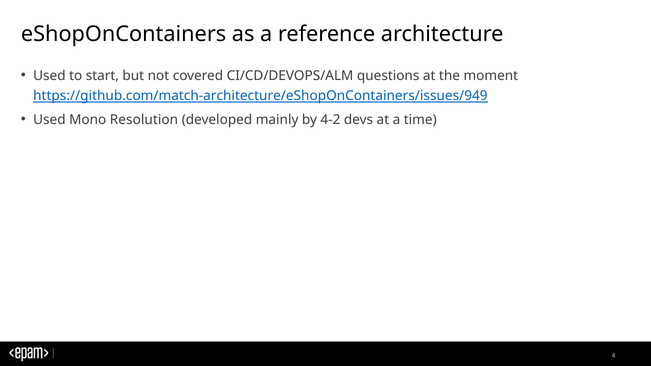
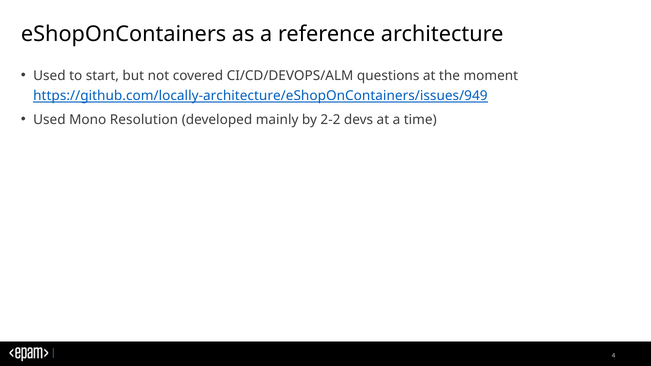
https://github.com/match-architecture/eShopOnContainers/issues/949: https://github.com/match-architecture/eShopOnContainers/issues/949 -> https://github.com/locally-architecture/eShopOnContainers/issues/949 (260, 96)
4-2: 4-2 -> 2-2 (330, 120)
